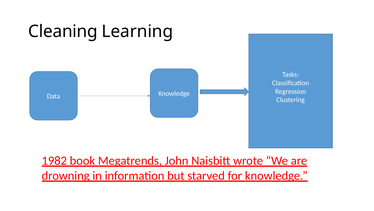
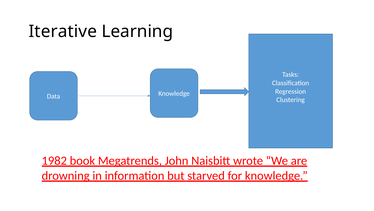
Cleaning: Cleaning -> Iterative (63, 31)
